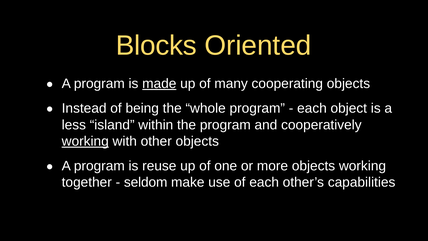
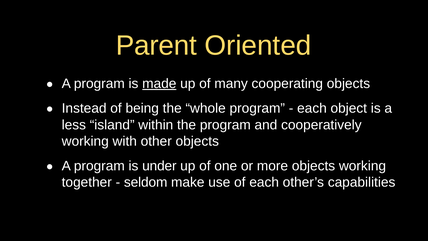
Blocks: Blocks -> Parent (156, 45)
working underline: present -> none (85, 141)
reuse: reuse -> under (159, 166)
